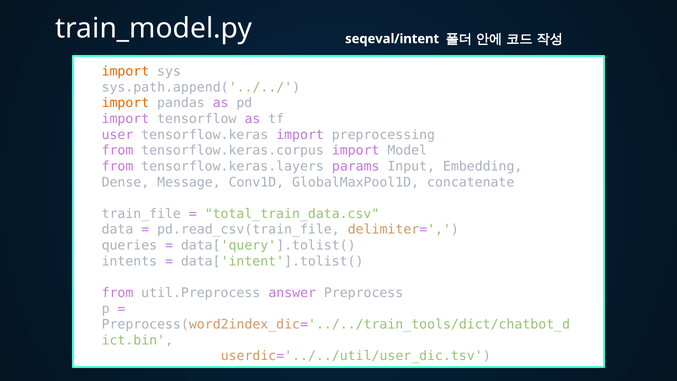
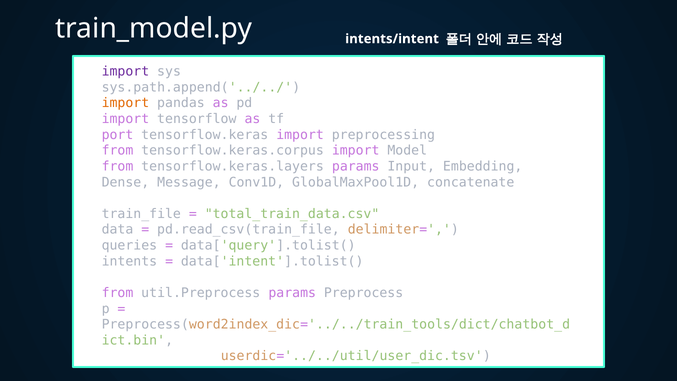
seqeval/intent: seqeval/intent -> intents/intent (392, 39)
import colour: orange -> purple (125, 71)
user: user -> port (117, 135)
util.Preprocess answer: answer -> params (292, 293)
